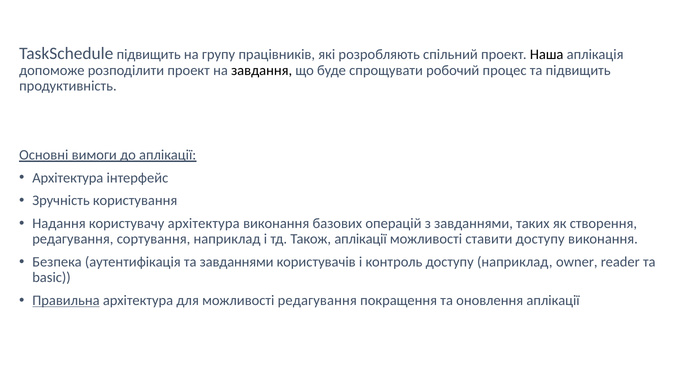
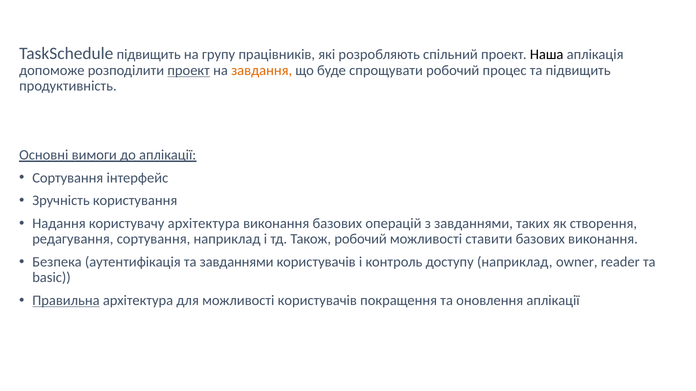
проект underline: none -> present (189, 71)
завдання colour: black -> orange (262, 71)
Архітектура: Архітектура -> Сортування (68, 178)
Також аплікації: аплікації -> робочий (361, 239)
ставити доступу: доступу -> базових (540, 239)
можливості редагування: редагування -> користувачів (317, 301)
